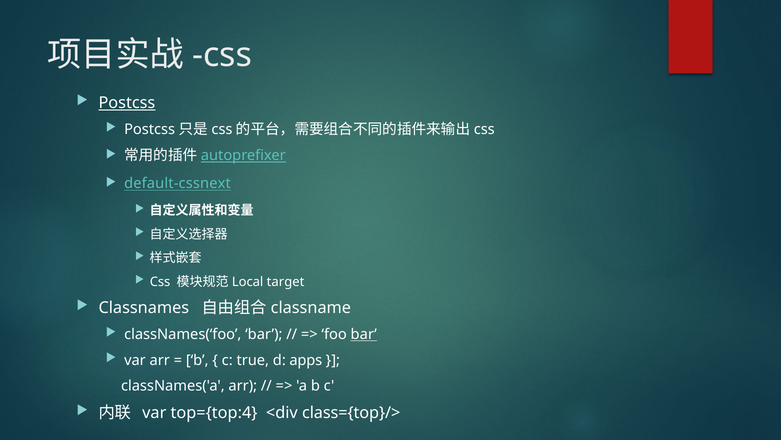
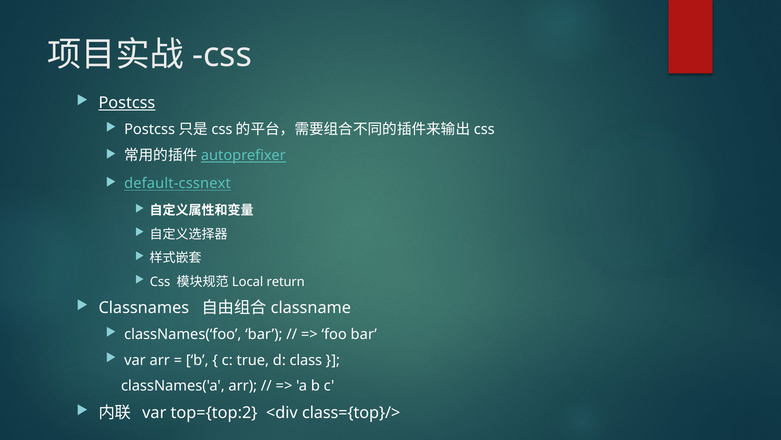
target: target -> return (286, 281)
bar underline: present -> none (364, 334)
apps: apps -> class (306, 360)
top={top:4: top={top:4 -> top={top:2 (214, 412)
